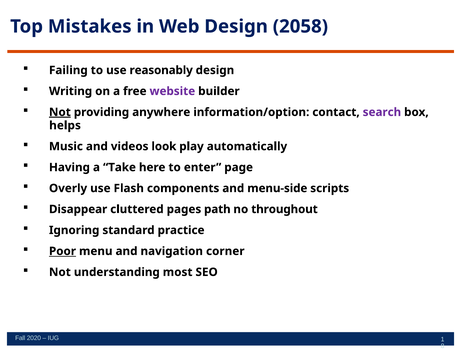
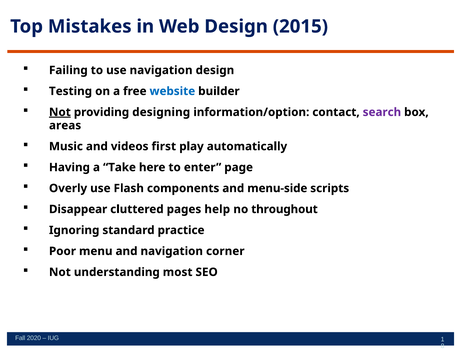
2058: 2058 -> 2015 (300, 26)
use reasonably: reasonably -> navigation (161, 70)
Writing: Writing -> Testing (71, 91)
website colour: purple -> blue (172, 91)
anywhere: anywhere -> designing (161, 112)
helps: helps -> areas (65, 126)
look: look -> first (164, 146)
path: path -> help (217, 209)
Poor underline: present -> none (62, 251)
